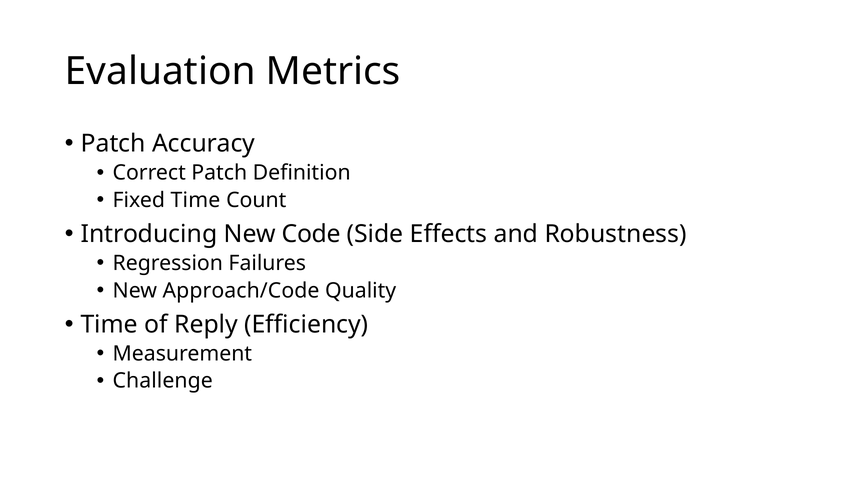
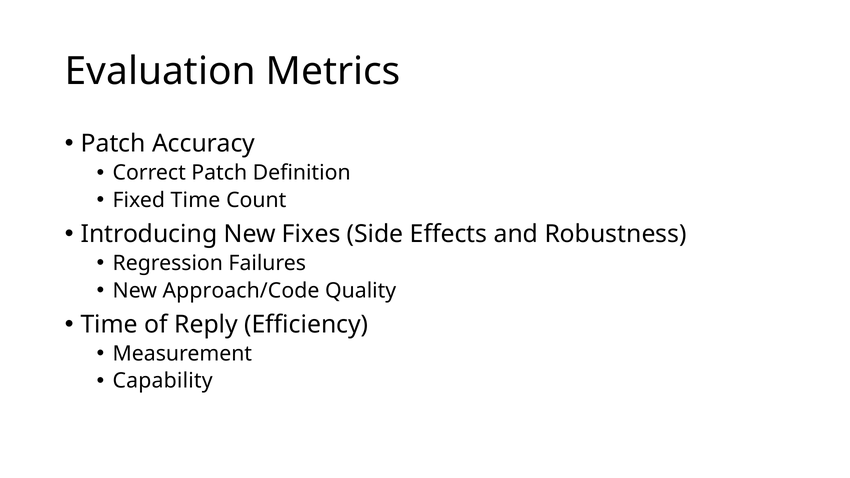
Code: Code -> Fixes (311, 234)
Challenge: Challenge -> Capability (163, 381)
